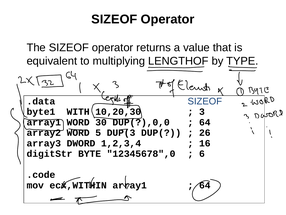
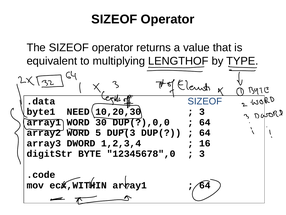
WITH: WITH -> NEED (78, 112)
26: 26 -> 64 (205, 133)
6: 6 -> 3 (202, 153)
